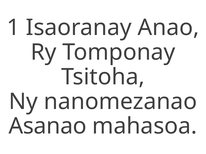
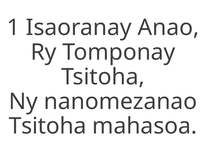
Asanao: Asanao -> Tsitoha (48, 127)
